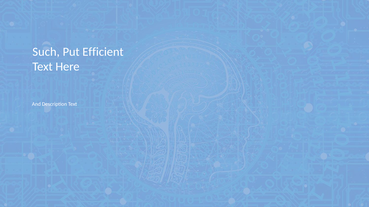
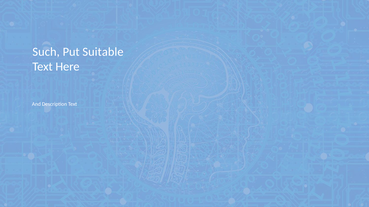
Efficient: Efficient -> Suitable (103, 52)
